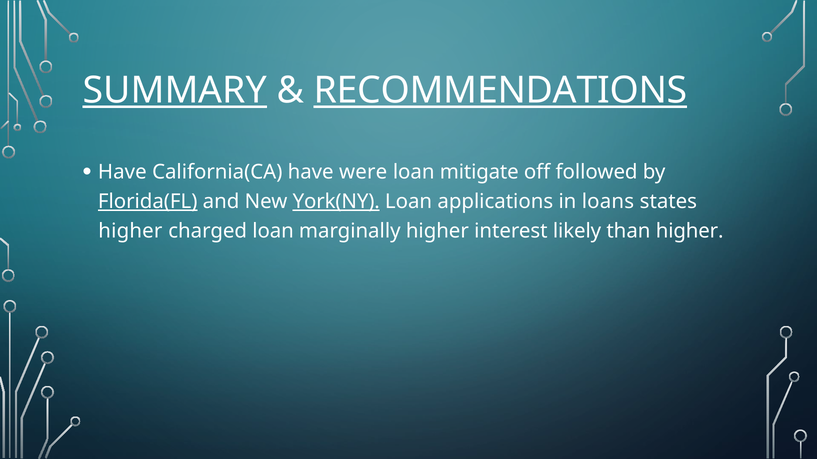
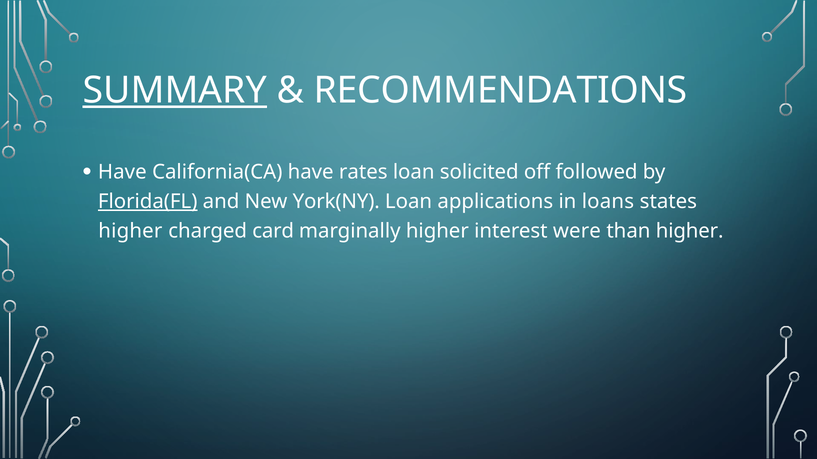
RECOMMENDATIONS underline: present -> none (500, 91)
were: were -> rates (363, 172)
mitigate: mitigate -> solicited (479, 172)
York(NY underline: present -> none (336, 202)
charged loan: loan -> card (273, 231)
likely: likely -> were (577, 231)
